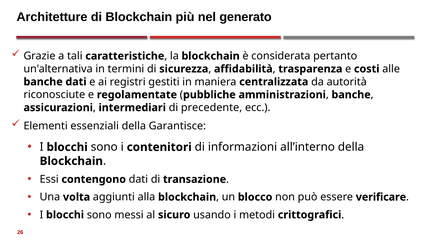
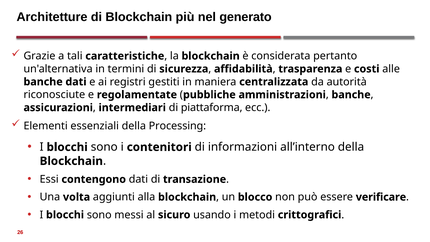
precedente: precedente -> piattaforma (212, 108)
Garantisce: Garantisce -> Processing (177, 126)
